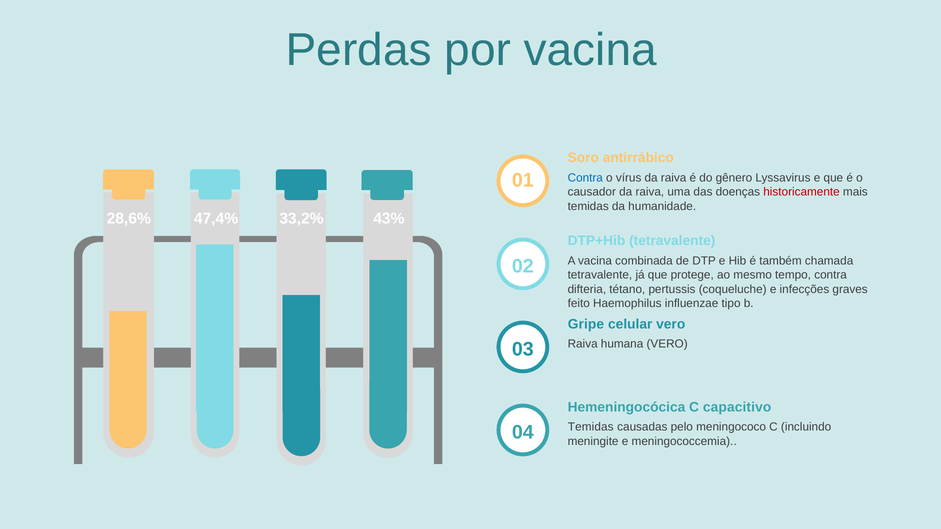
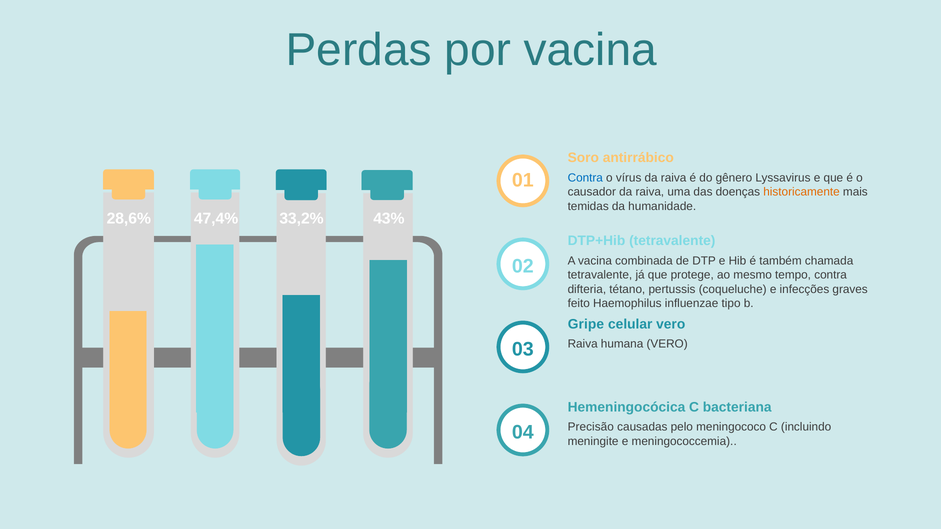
historicamente colour: red -> orange (802, 192)
capacitivo: capacitivo -> bacteriana (737, 407)
Temidas: Temidas -> Precisão (591, 427)
